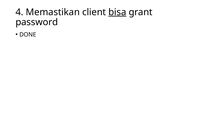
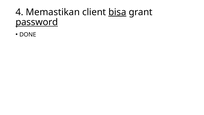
password underline: none -> present (37, 22)
